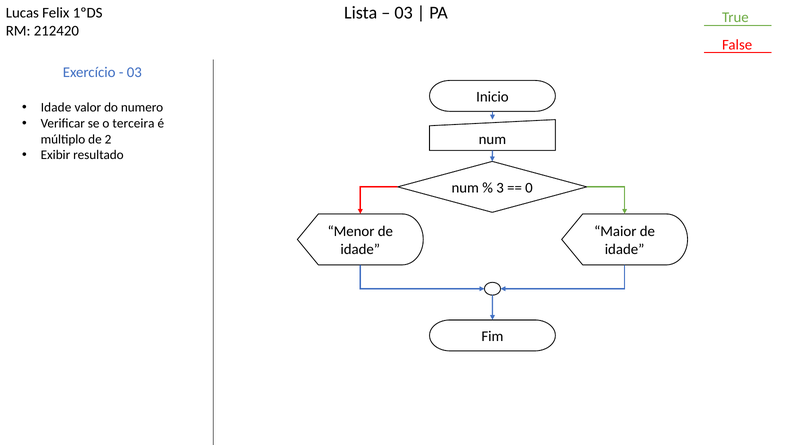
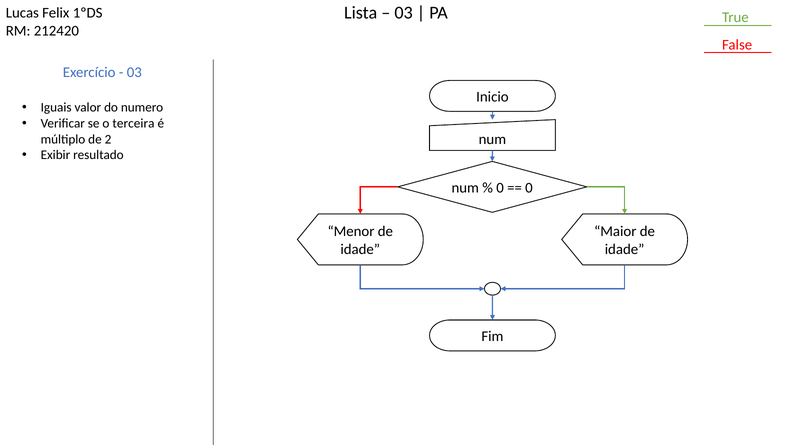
Idade: Idade -> Iguais (56, 108)
3: 3 -> 0 (500, 188)
